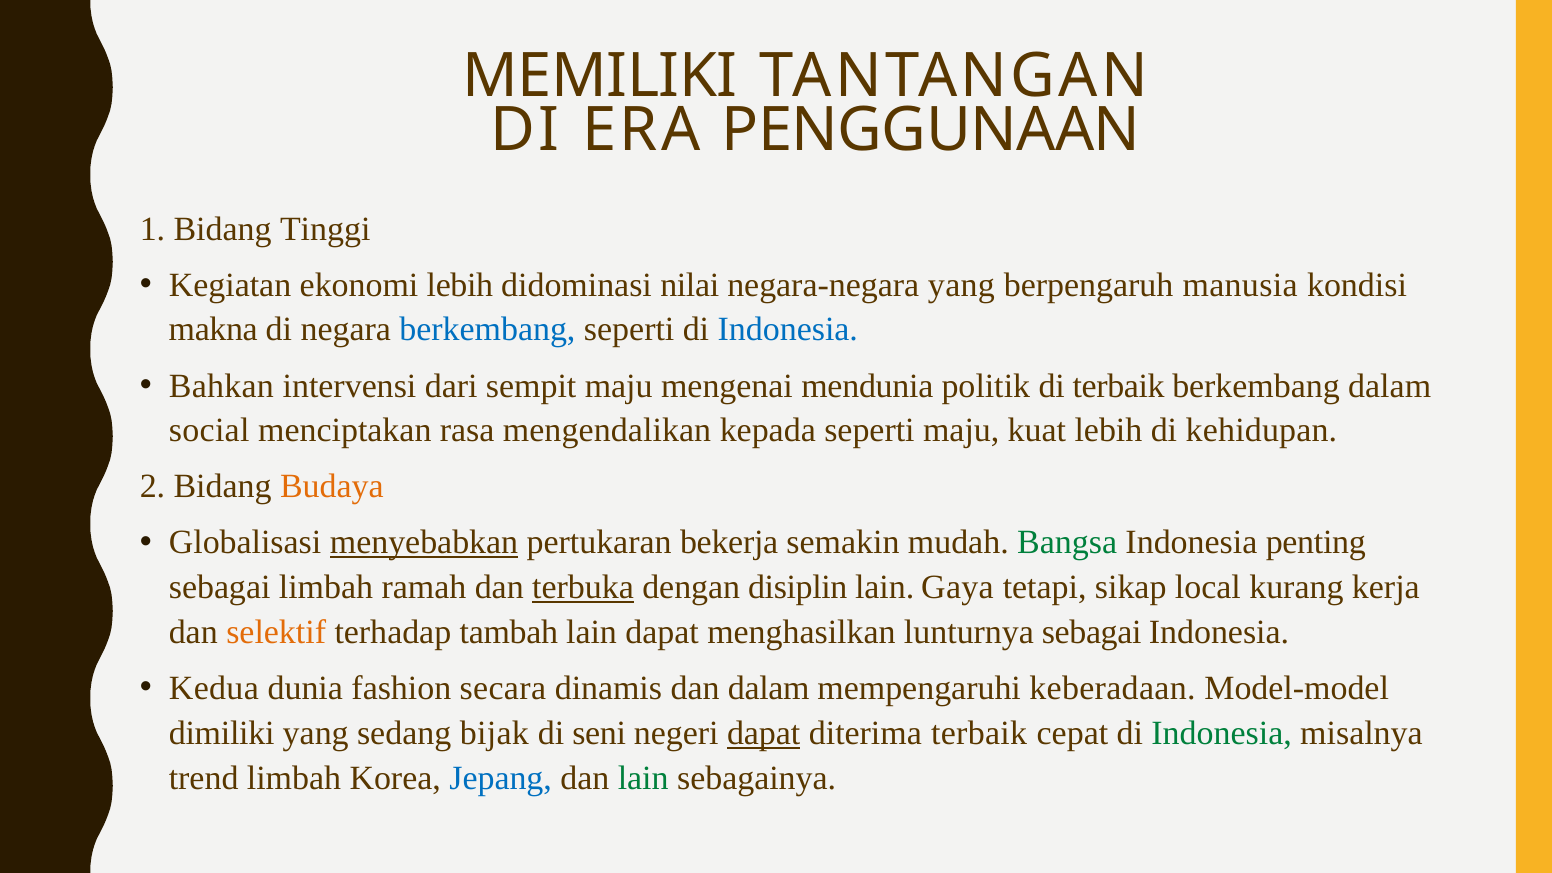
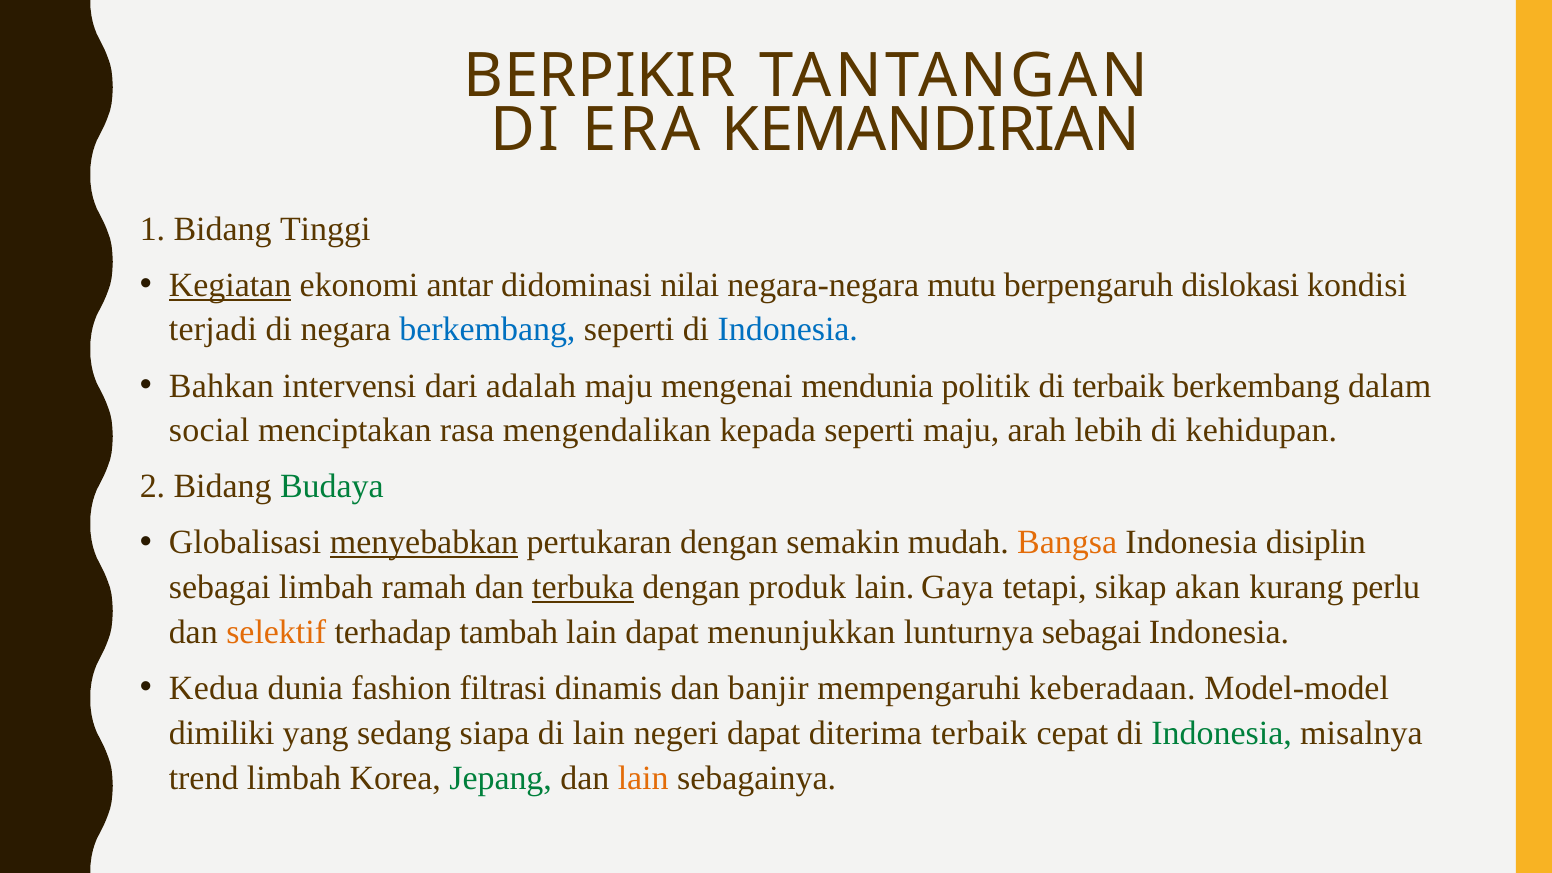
MEMILIKI: MEMILIKI -> BERPIKIR (599, 77)
PENGGUNAAN: PENGGUNAAN -> KEMANDIRIAN (931, 130)
Kegiatan underline: none -> present (230, 285)
ekonomi lebih: lebih -> antar (460, 285)
negara-negara yang: yang -> mutu (962, 285)
manusia: manusia -> dislokasi (1240, 285)
makna: makna -> terjadi (213, 330)
sempit: sempit -> adalah (531, 386)
kuat: kuat -> arah (1037, 431)
Budaya colour: orange -> green (332, 487)
pertukaran bekerja: bekerja -> dengan (729, 543)
Bangsa colour: green -> orange (1067, 543)
penting: penting -> disiplin (1316, 543)
disiplin: disiplin -> produk (797, 588)
local: local -> akan (1208, 588)
kerja: kerja -> perlu (1386, 588)
menghasilkan: menghasilkan -> menunjukkan (801, 632)
secara: secara -> filtrasi (503, 688)
dan dalam: dalam -> banjir (768, 688)
bijak: bijak -> siapa (495, 733)
di seni: seni -> lain (599, 733)
dapat underline: present -> none (764, 733)
Jepang colour: blue -> green (501, 778)
lain colour: green -> orange (643, 778)
